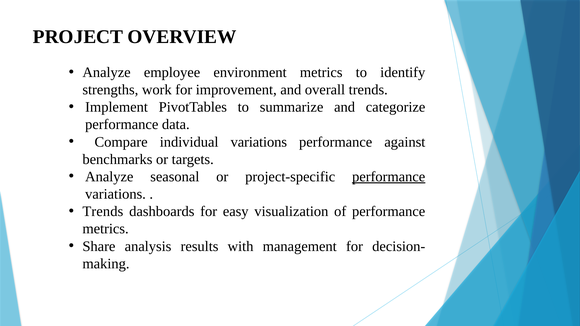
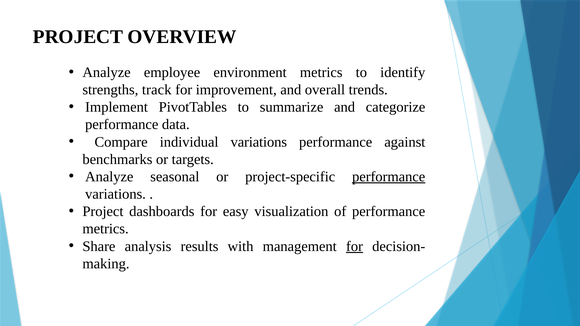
work: work -> track (157, 90)
Trends: Trends -> Project (103, 212)
for underline: none -> present (354, 246)
